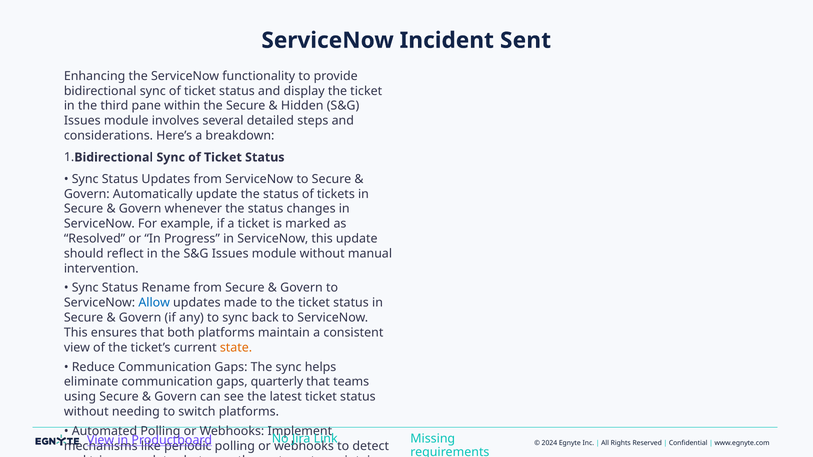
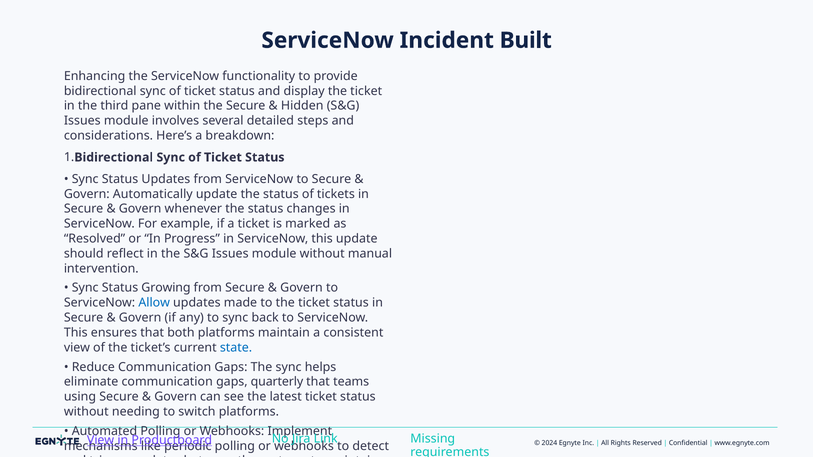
Sent: Sent -> Built (526, 40)
Rename: Rename -> Growing (166, 288)
state colour: orange -> blue (236, 348)
